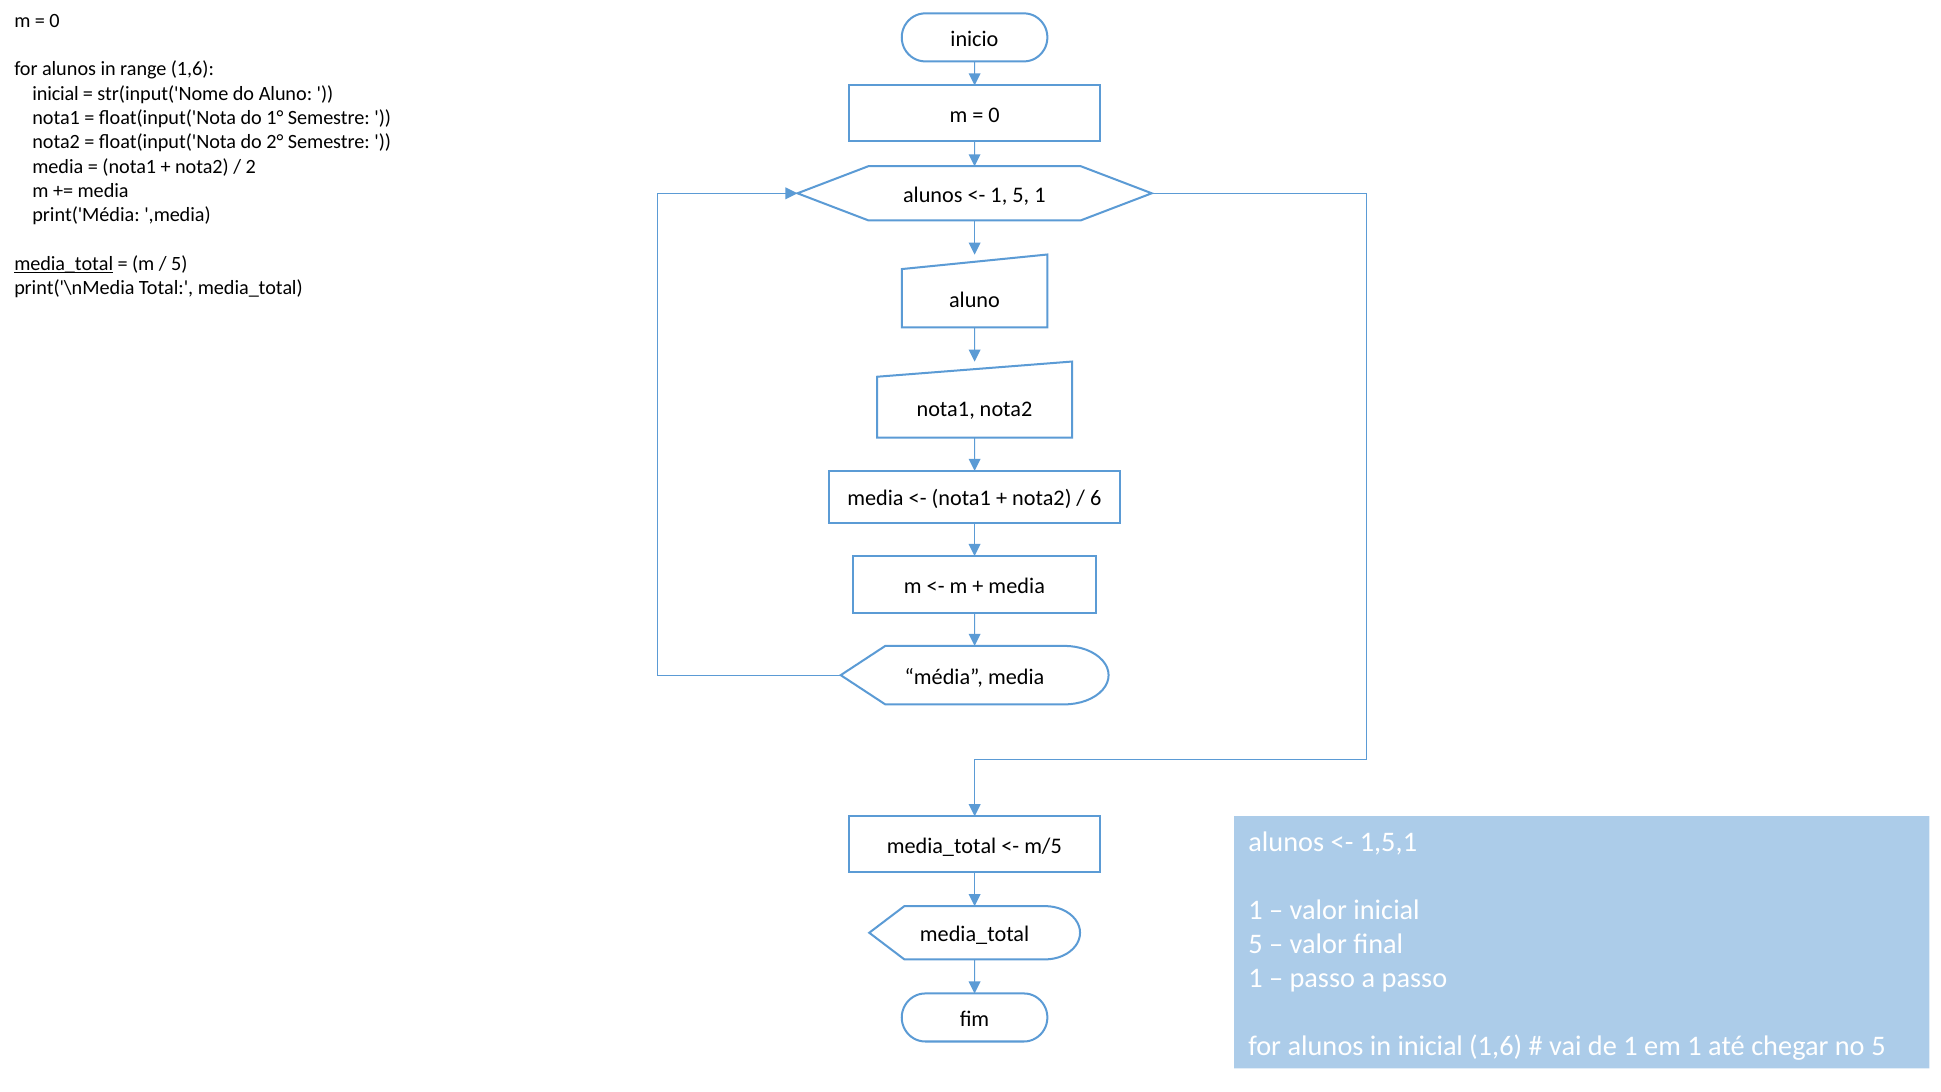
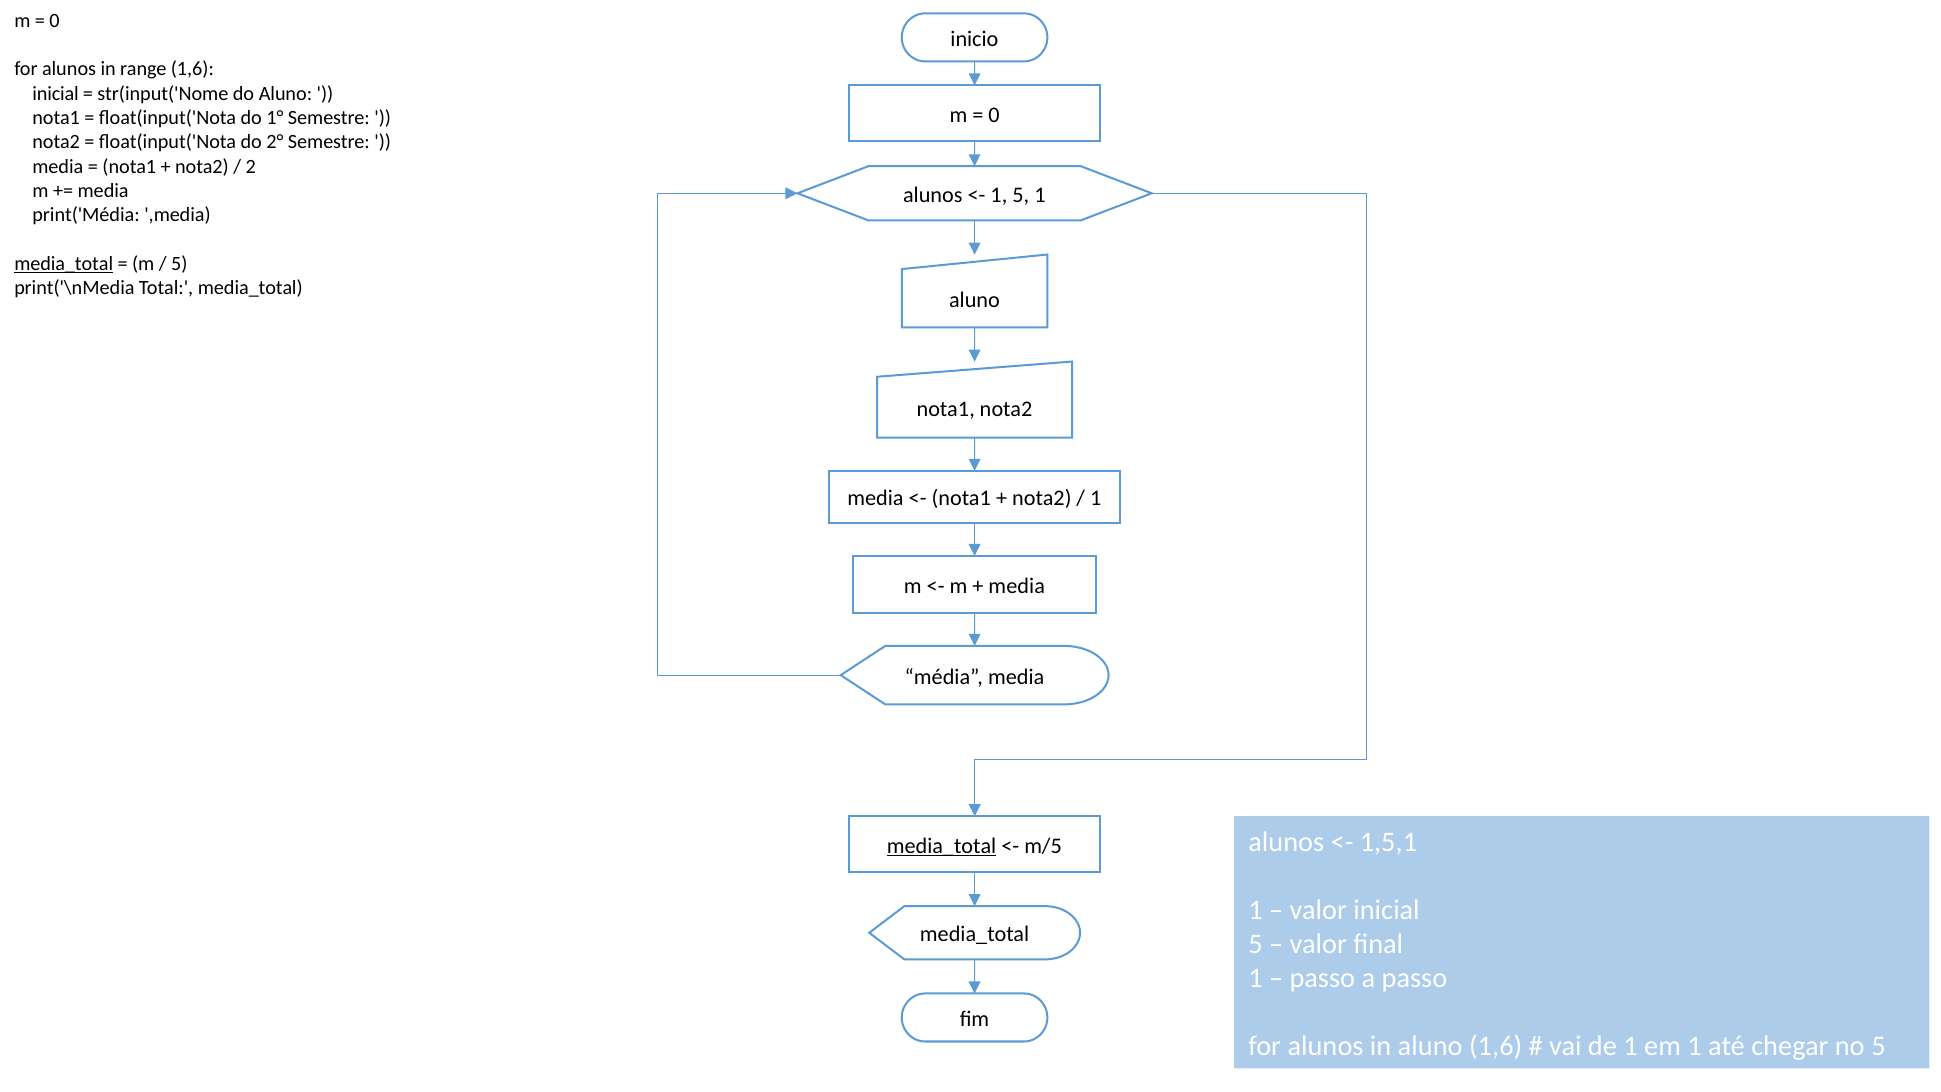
6: 6 -> 1 (1096, 498)
media_total underline: none -> present (942, 846)
in inicial: inicial -> aluno (1430, 1046)
